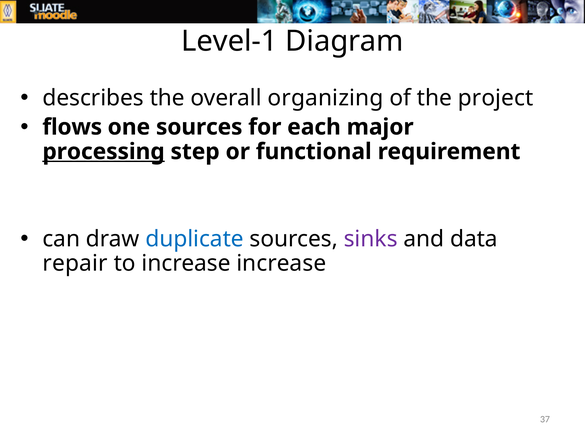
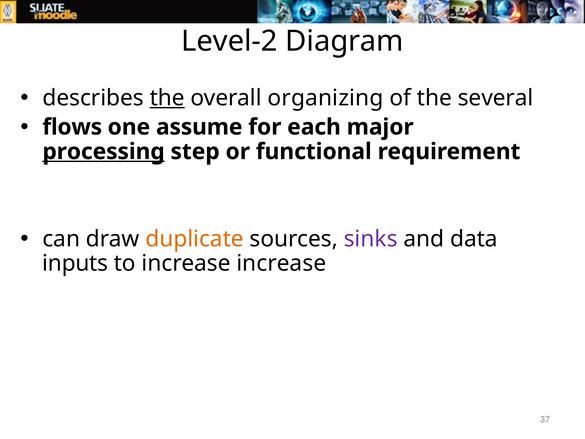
Level-1: Level-1 -> Level-2 (229, 41)
the underline: none -> present (167, 98)
project: project -> several (496, 98)
one sources: sources -> assume (199, 127)
duplicate colour: blue -> orange (195, 239)
repair: repair -> inputs (75, 263)
